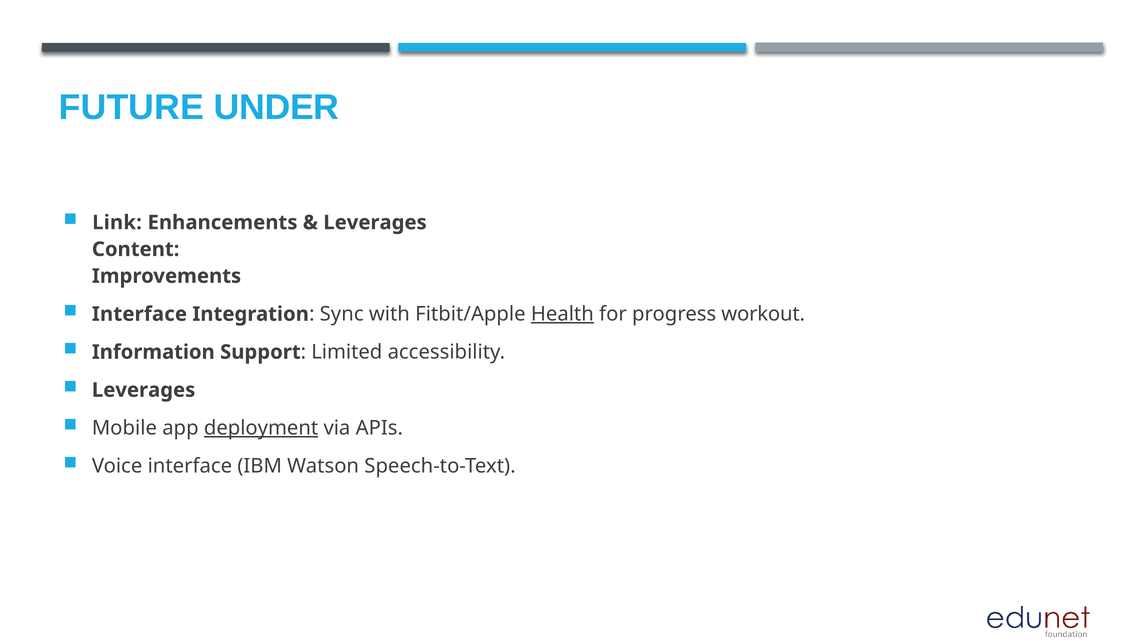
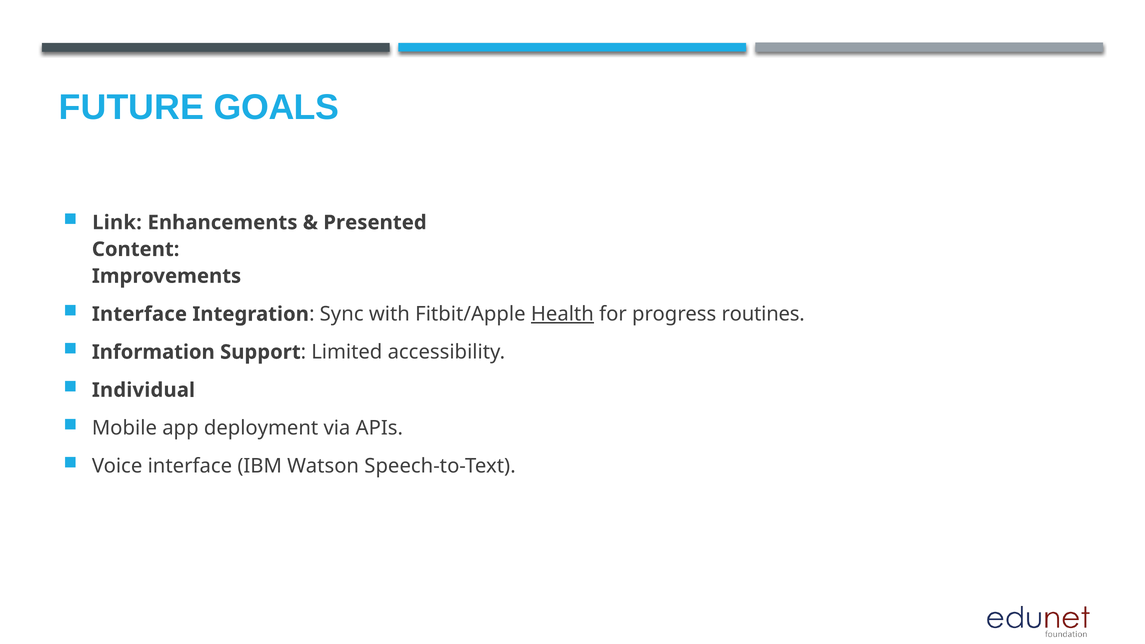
UNDER: UNDER -> GOALS (276, 108)
Leverages: Leverages -> Presented (375, 223)
workout: workout -> routines (763, 314)
Leverages: Leverages -> Individual (144, 390)
deployment underline: present -> none (261, 428)
